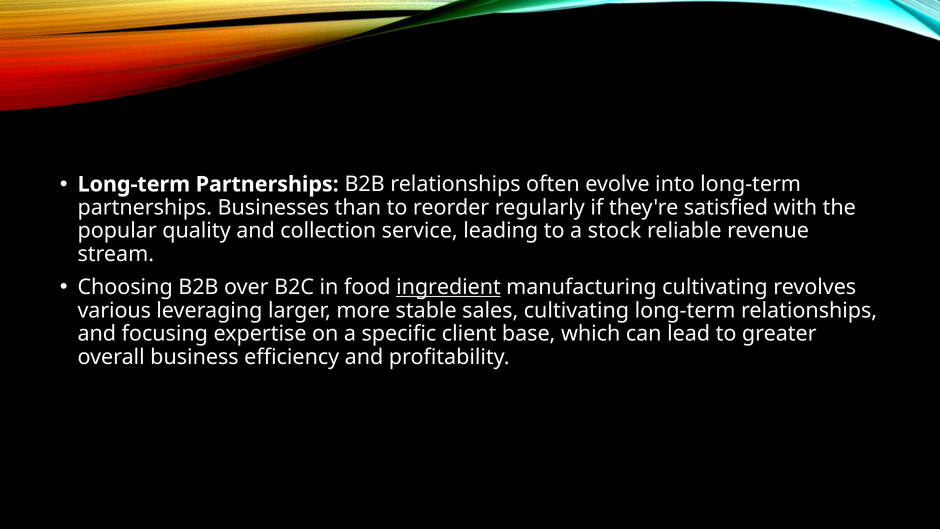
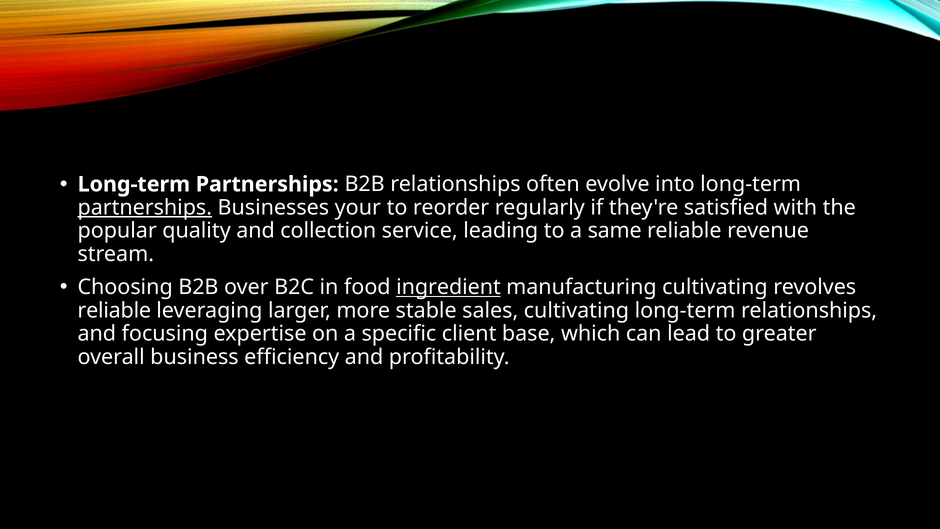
partnerships underline: none -> present (145, 207)
than: than -> your (358, 207)
stock: stock -> same (615, 231)
various: various -> reliable (114, 310)
